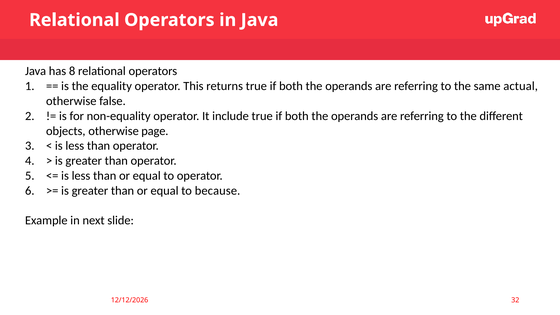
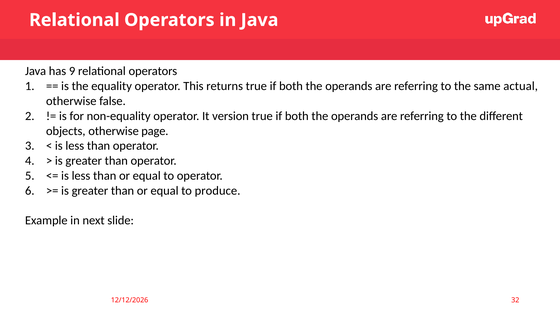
8: 8 -> 9 (72, 71)
include: include -> version (230, 116)
because: because -> produce (218, 191)
